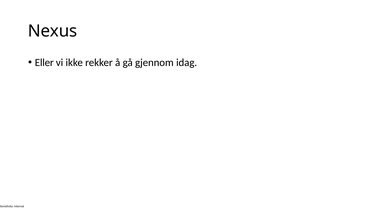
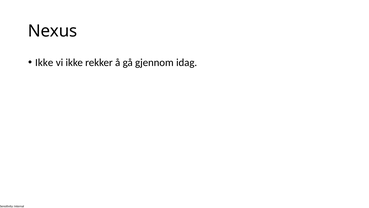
Eller: Eller -> Ikke (44, 62)
